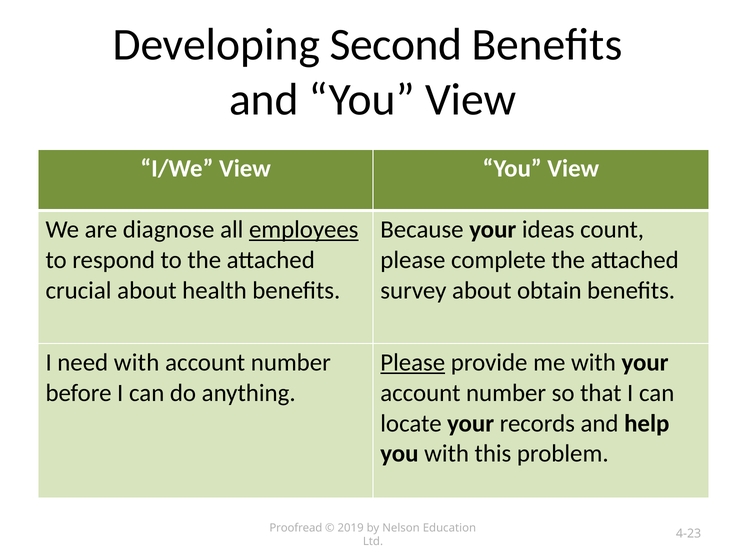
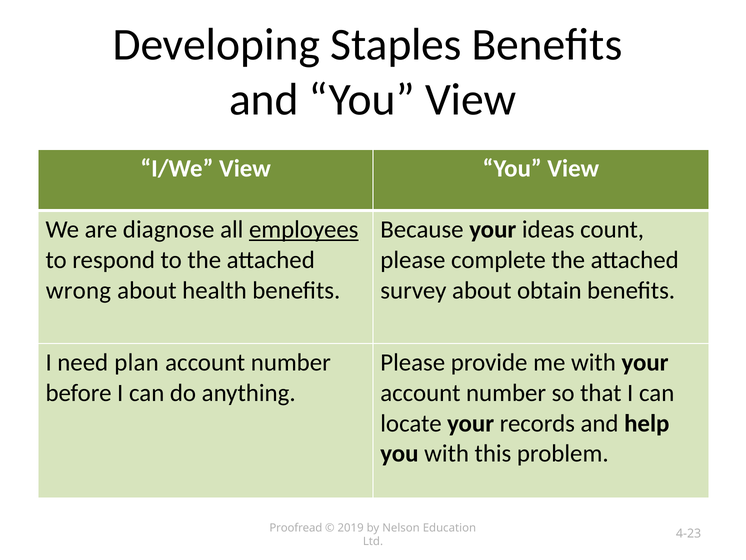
Second: Second -> Staples (396, 45)
crucial: crucial -> wrong (78, 290)
need with: with -> plan (137, 362)
Please underline: present -> none (413, 362)
